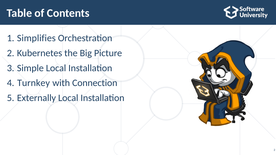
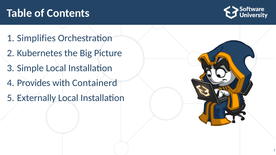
Turnkey: Turnkey -> Provides (34, 83)
Connection: Connection -> Containerd (95, 83)
